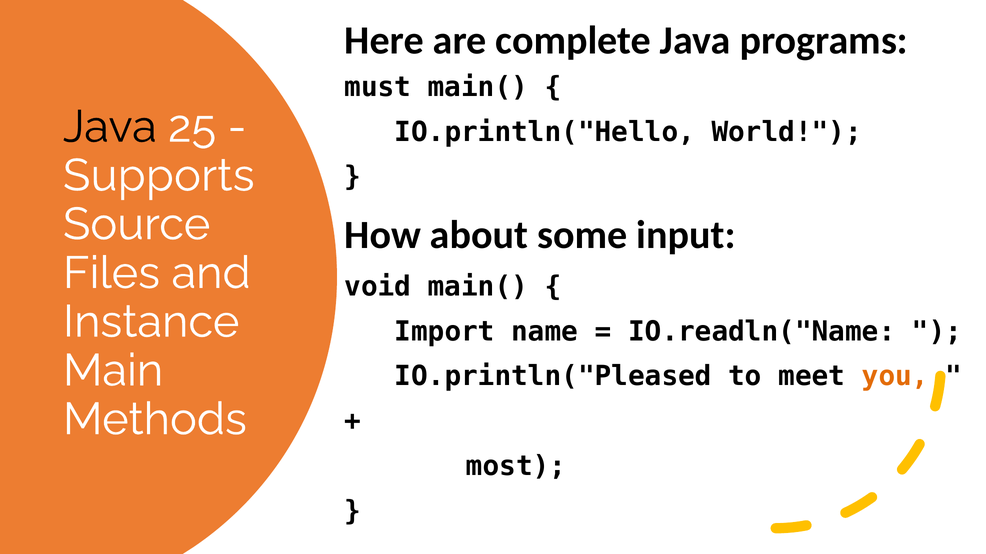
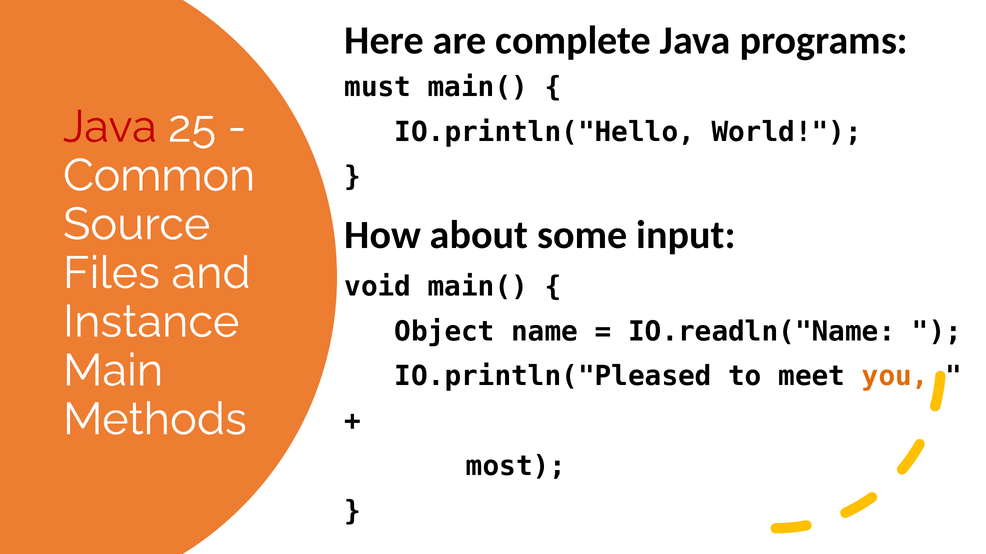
Java colour: black -> red (110, 127)
Supports: Supports -> Common (159, 176)
Import: Import -> Object (445, 332)
